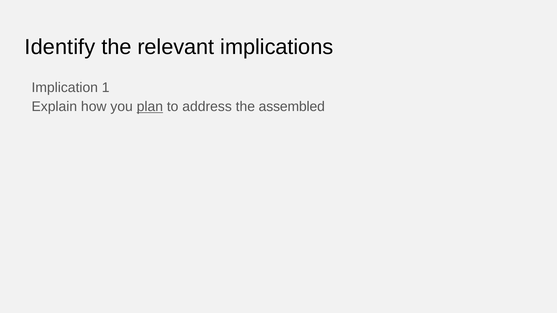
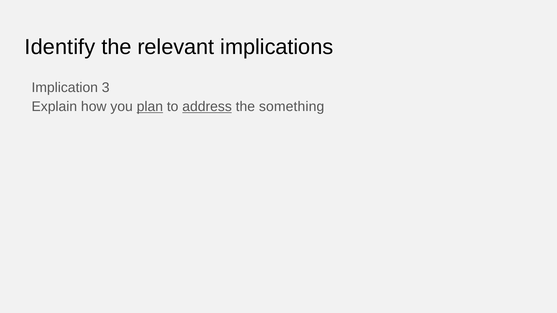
1: 1 -> 3 (106, 88)
address underline: none -> present (207, 107)
assembled: assembled -> something (292, 107)
